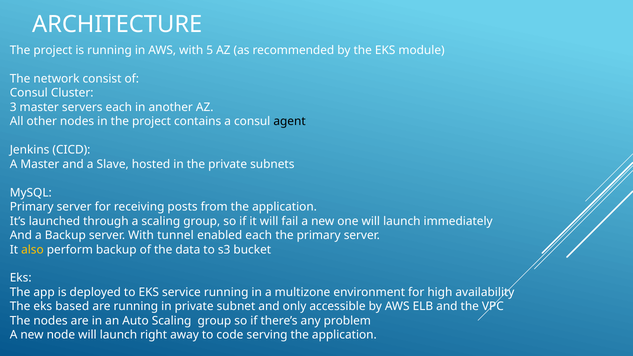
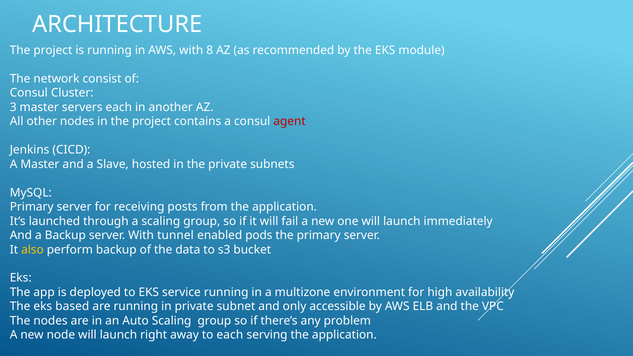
5: 5 -> 8 (210, 50)
agent colour: black -> red (290, 121)
enabled each: each -> pods (259, 235)
to code: code -> each (230, 335)
